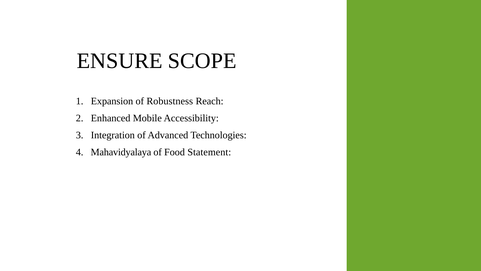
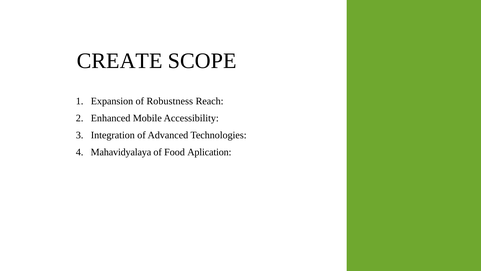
ENSURE: ENSURE -> CREATE (120, 61)
Statement: Statement -> Aplication (209, 152)
